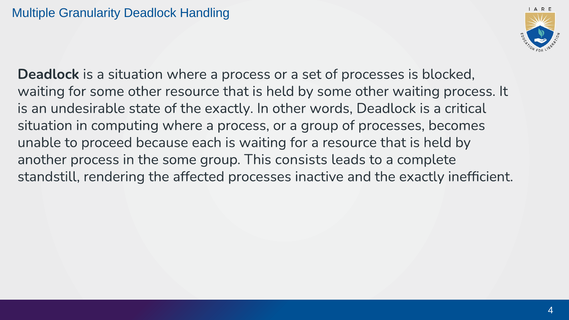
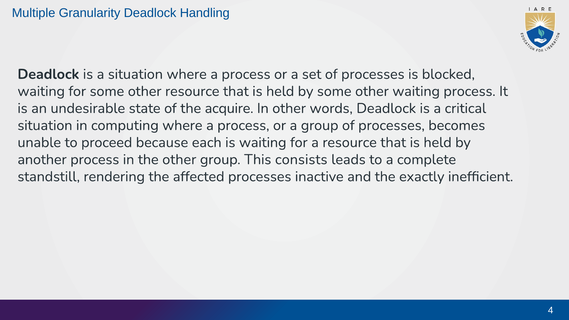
of the exactly: exactly -> acquire (229, 108)
the some: some -> other (179, 160)
